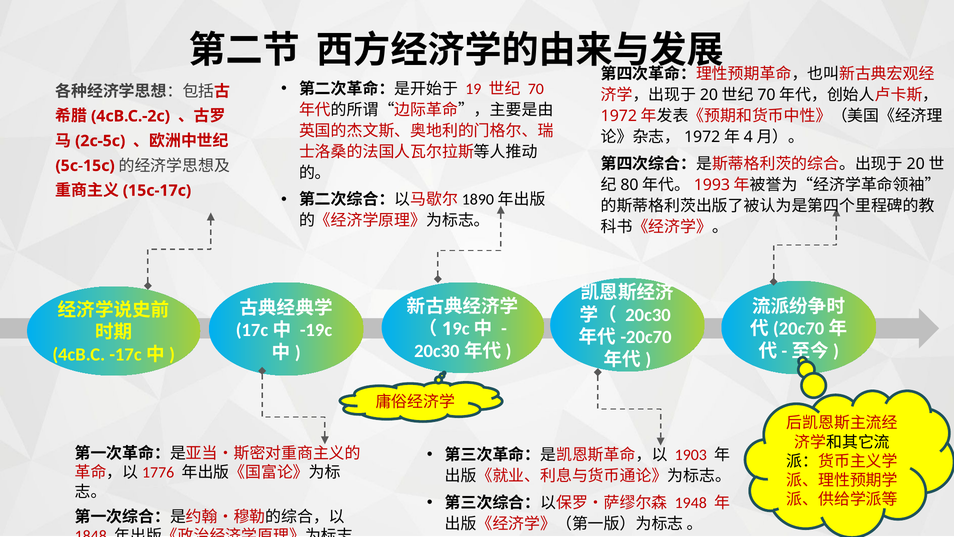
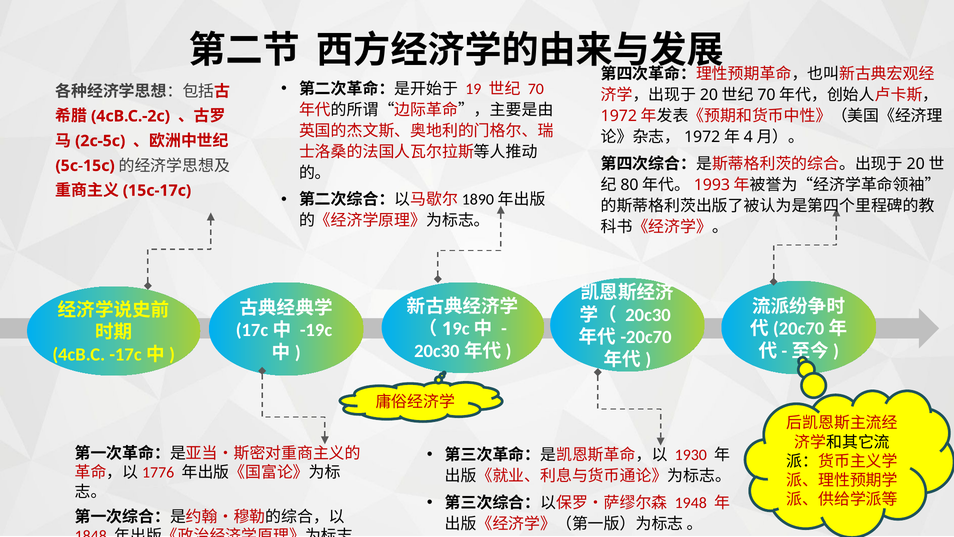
1903: 1903 -> 1930 (691, 455)
